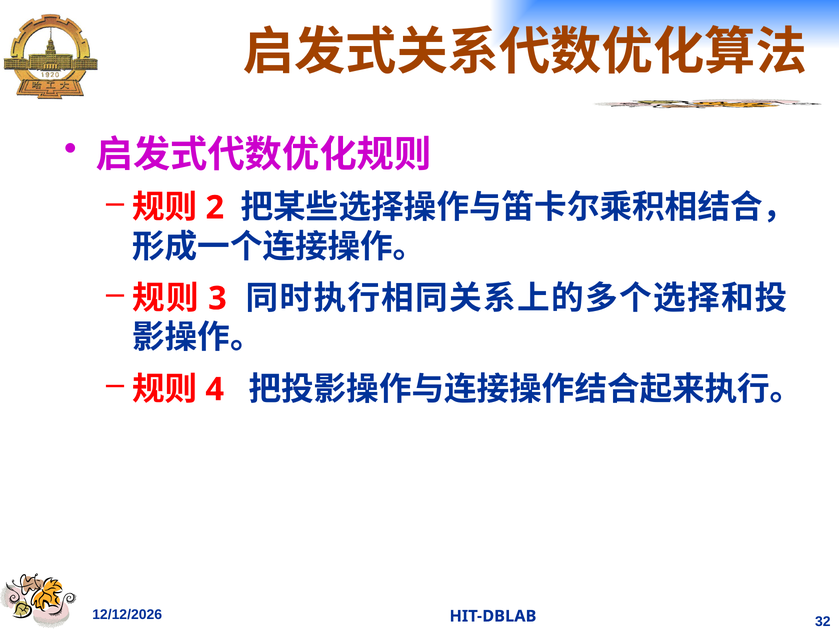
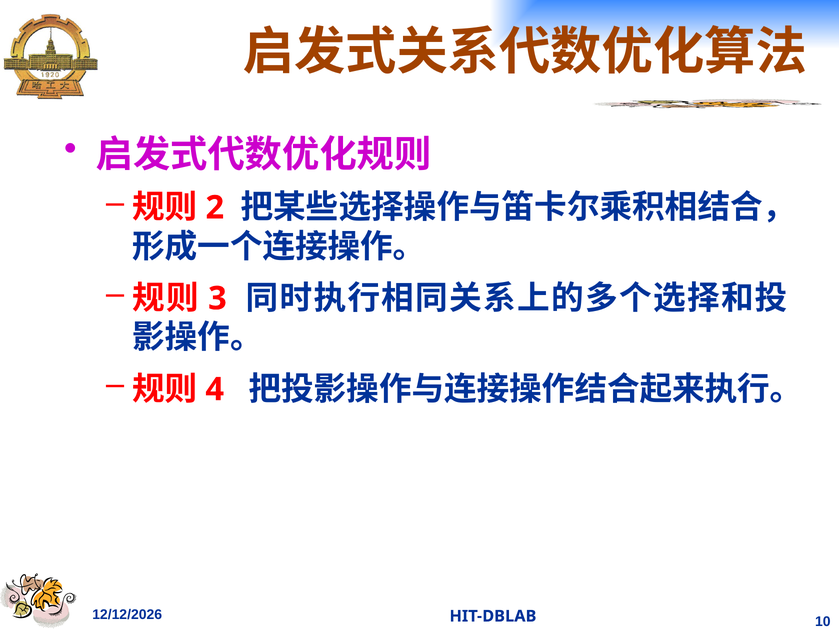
32: 32 -> 10 (823, 622)
